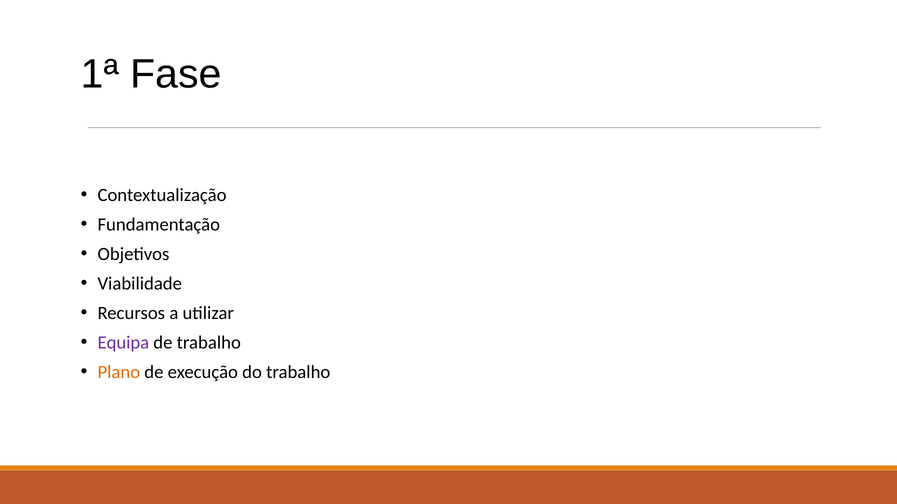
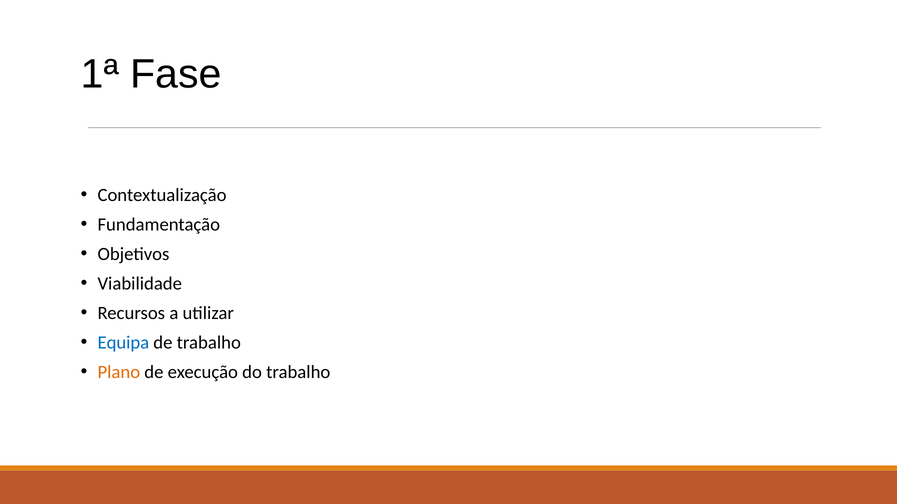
Equipa colour: purple -> blue (123, 343)
